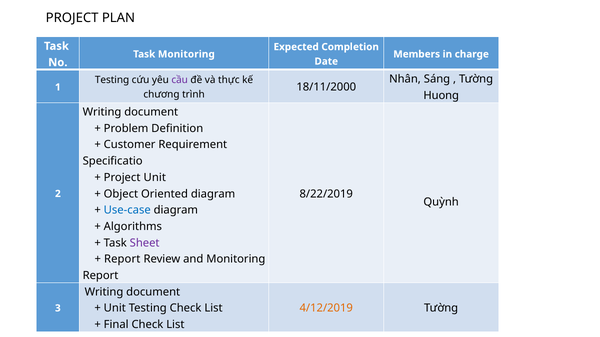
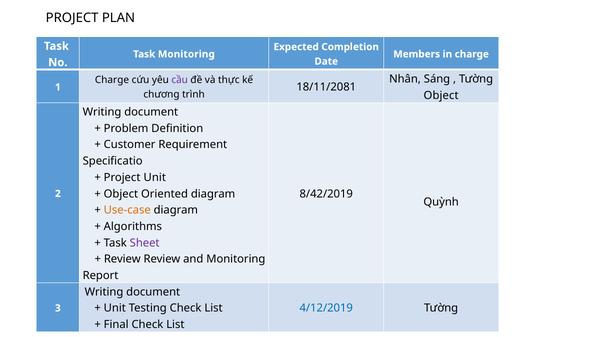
Testing: Testing -> Charge (112, 80)
18/11/2000: 18/11/2000 -> 18/11/2081 (326, 87)
Huong: Huong -> Object (441, 96)
8/22/2019: 8/22/2019 -> 8/42/2019 (326, 194)
Use-case colour: blue -> orange (127, 210)
Report: Report -> Review (122, 260)
4/12/2019 colour: orange -> blue (326, 309)
